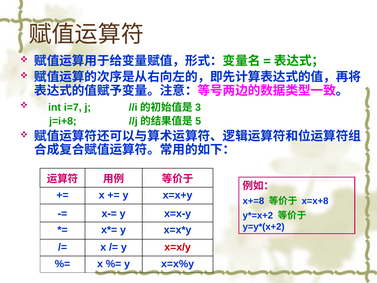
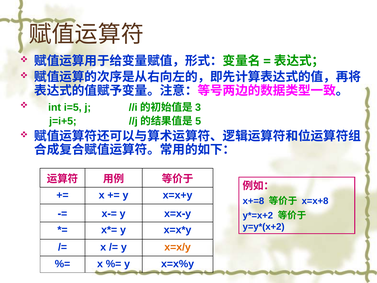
i=7: i=7 -> i=5 (73, 107)
j=i+8: j=i+8 -> j=i+5 (63, 121)
x=x/y colour: red -> orange (178, 247)
